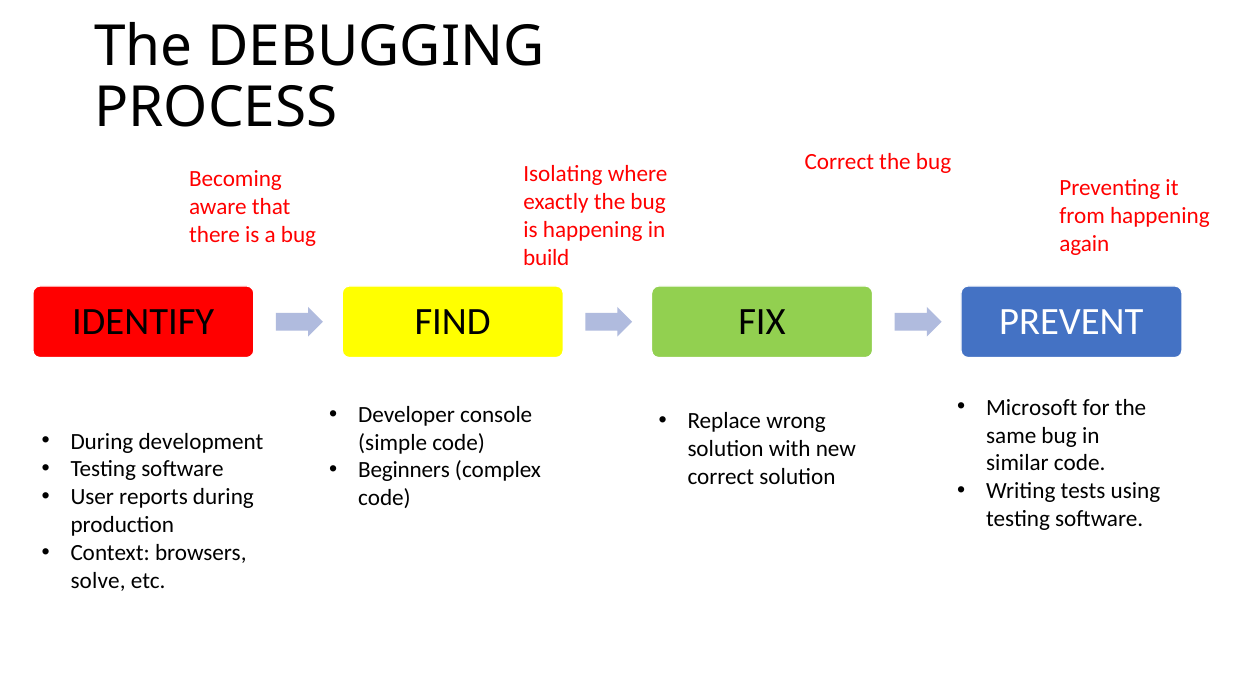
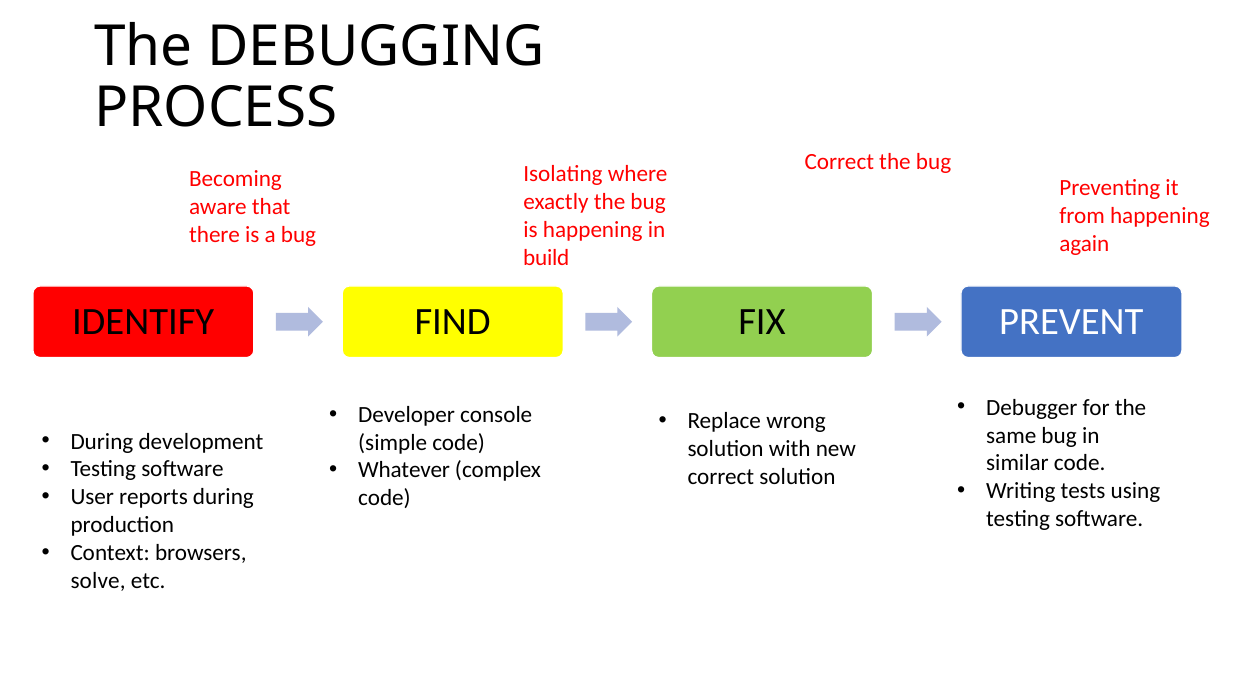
Microsoft: Microsoft -> Debugger (1032, 407)
Beginners: Beginners -> Whatever (404, 470)
